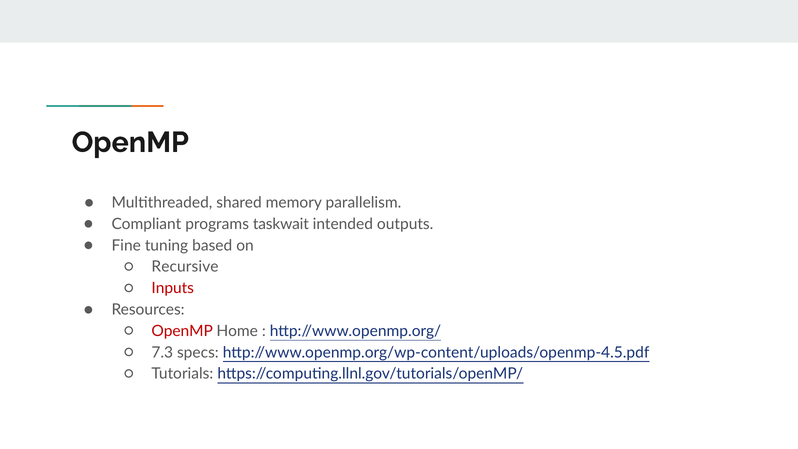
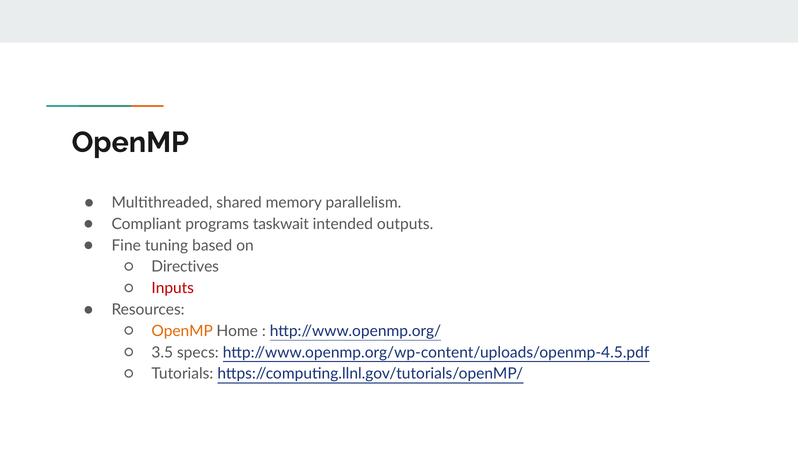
Recursive: Recursive -> Directives (185, 267)
OpenMP colour: red -> orange (182, 331)
7.3: 7.3 -> 3.5 (162, 352)
